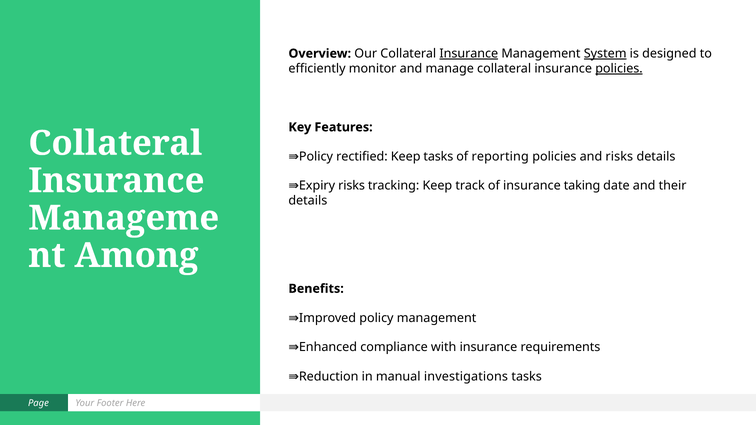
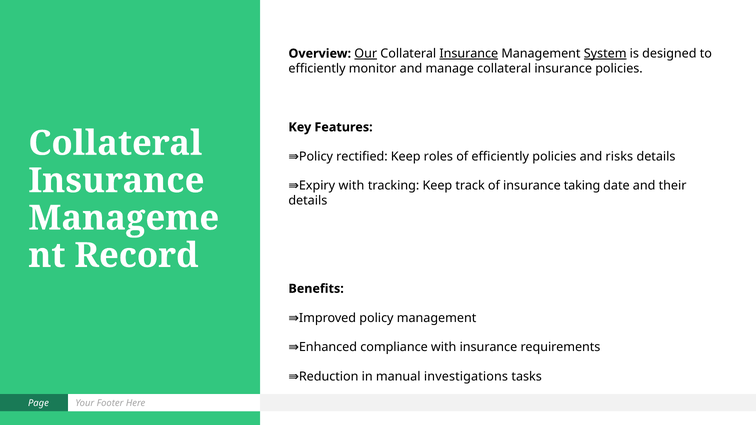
Our underline: none -> present (366, 54)
policies underline: present -> none (619, 69)
Keep tasks: tasks -> roles (438, 157)
of reporting: reporting -> efficiently (500, 157)
Expiry risks: risks -> with (351, 186)
Among: Among -> Record (137, 256)
